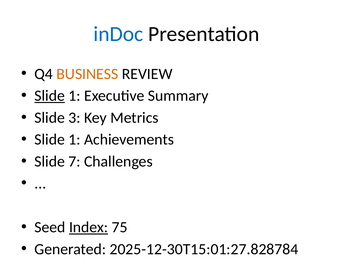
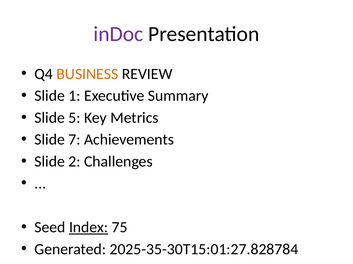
inDoc colour: blue -> purple (118, 34)
Slide underline: present -> none (50, 96)
3: 3 -> 5 (74, 118)
1: 1 -> 7 (74, 140)
7: 7 -> 2 (74, 162)
2025-12-30T15:01:27.828784: 2025-12-30T15:01:27.828784 -> 2025-35-30T15:01:27.828784 (204, 250)
